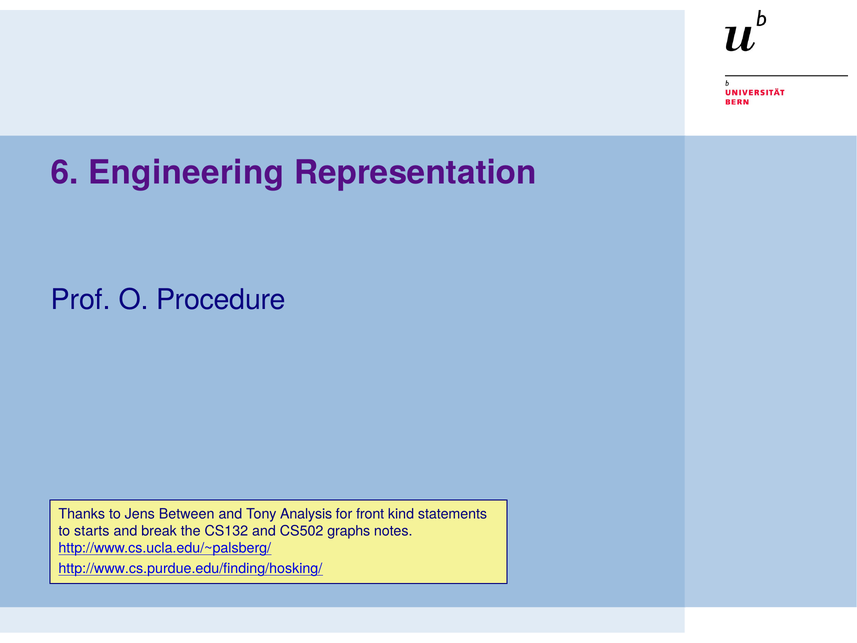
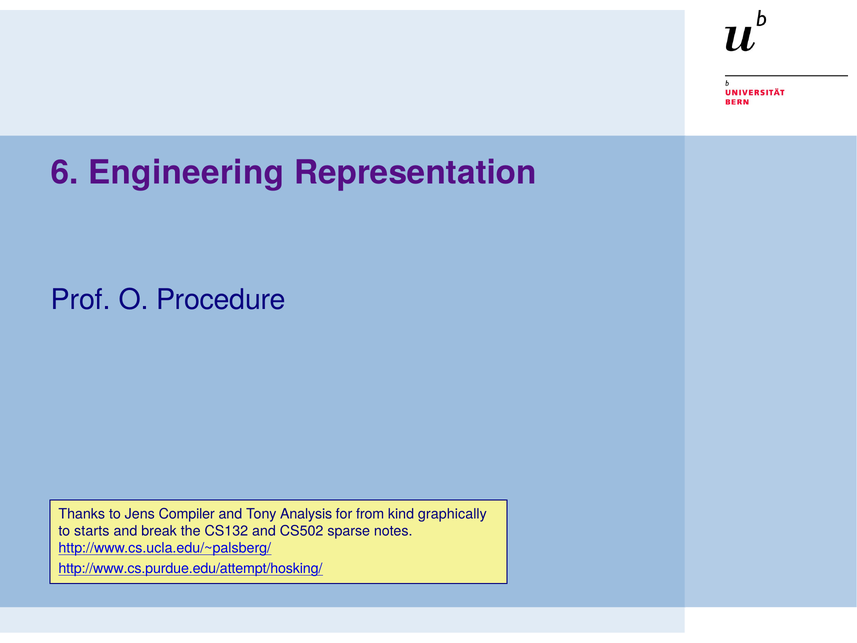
Between: Between -> Compiler (187, 514)
front: front -> from (370, 514)
statements: statements -> graphically (452, 514)
graphs: graphs -> sparse (349, 531)
http://www.cs.purdue.edu/finding/hosking/: http://www.cs.purdue.edu/finding/hosking/ -> http://www.cs.purdue.edu/attempt/hosking/ (190, 568)
